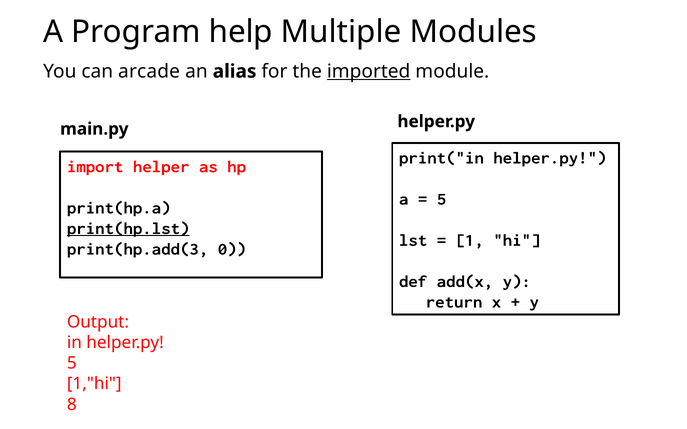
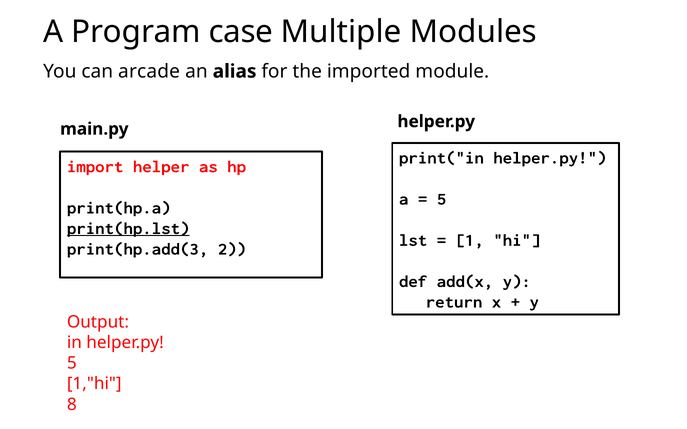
help: help -> case (241, 32)
imported underline: present -> none (369, 71)
0: 0 -> 2 (232, 249)
